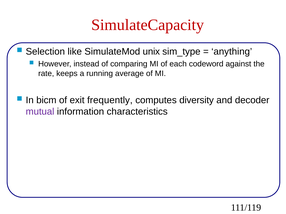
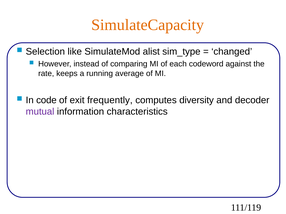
SimulateCapacity colour: red -> orange (148, 25)
unix: unix -> alist (151, 52)
anything: anything -> changed (232, 52)
bicm: bicm -> code (46, 100)
